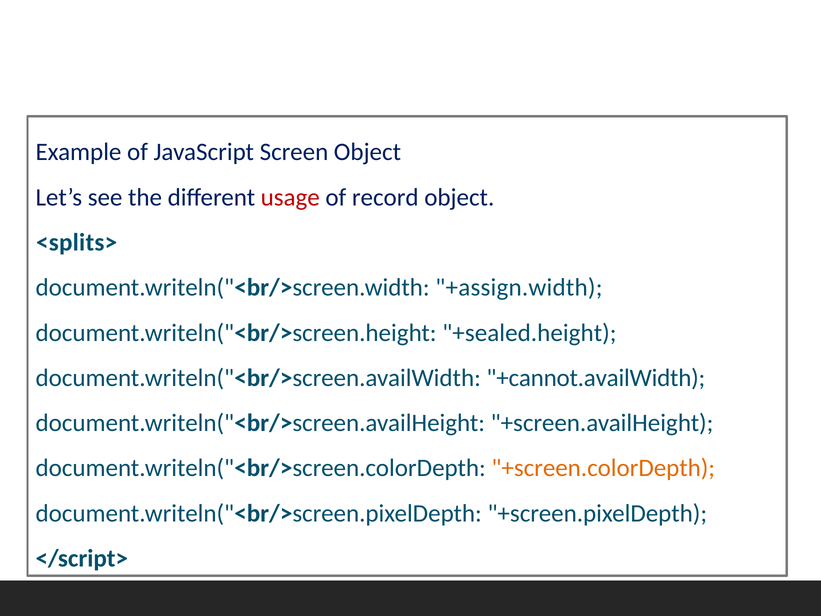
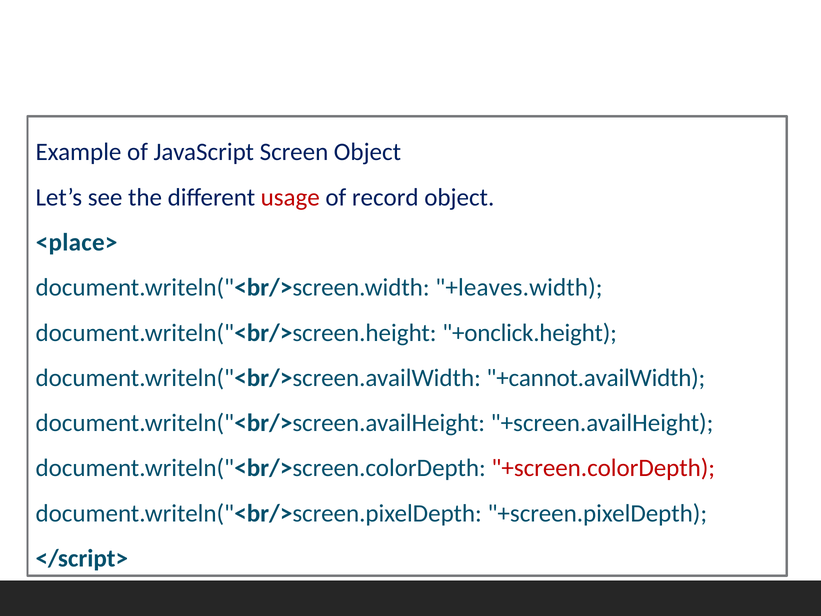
<splits>: <splits> -> <place> (77, 242)
+assign.width: +assign.width -> +leaves.width (519, 288)
+sealed.height: +sealed.height -> +onclick.height (530, 333)
+screen.colorDepth colour: orange -> red (603, 468)
